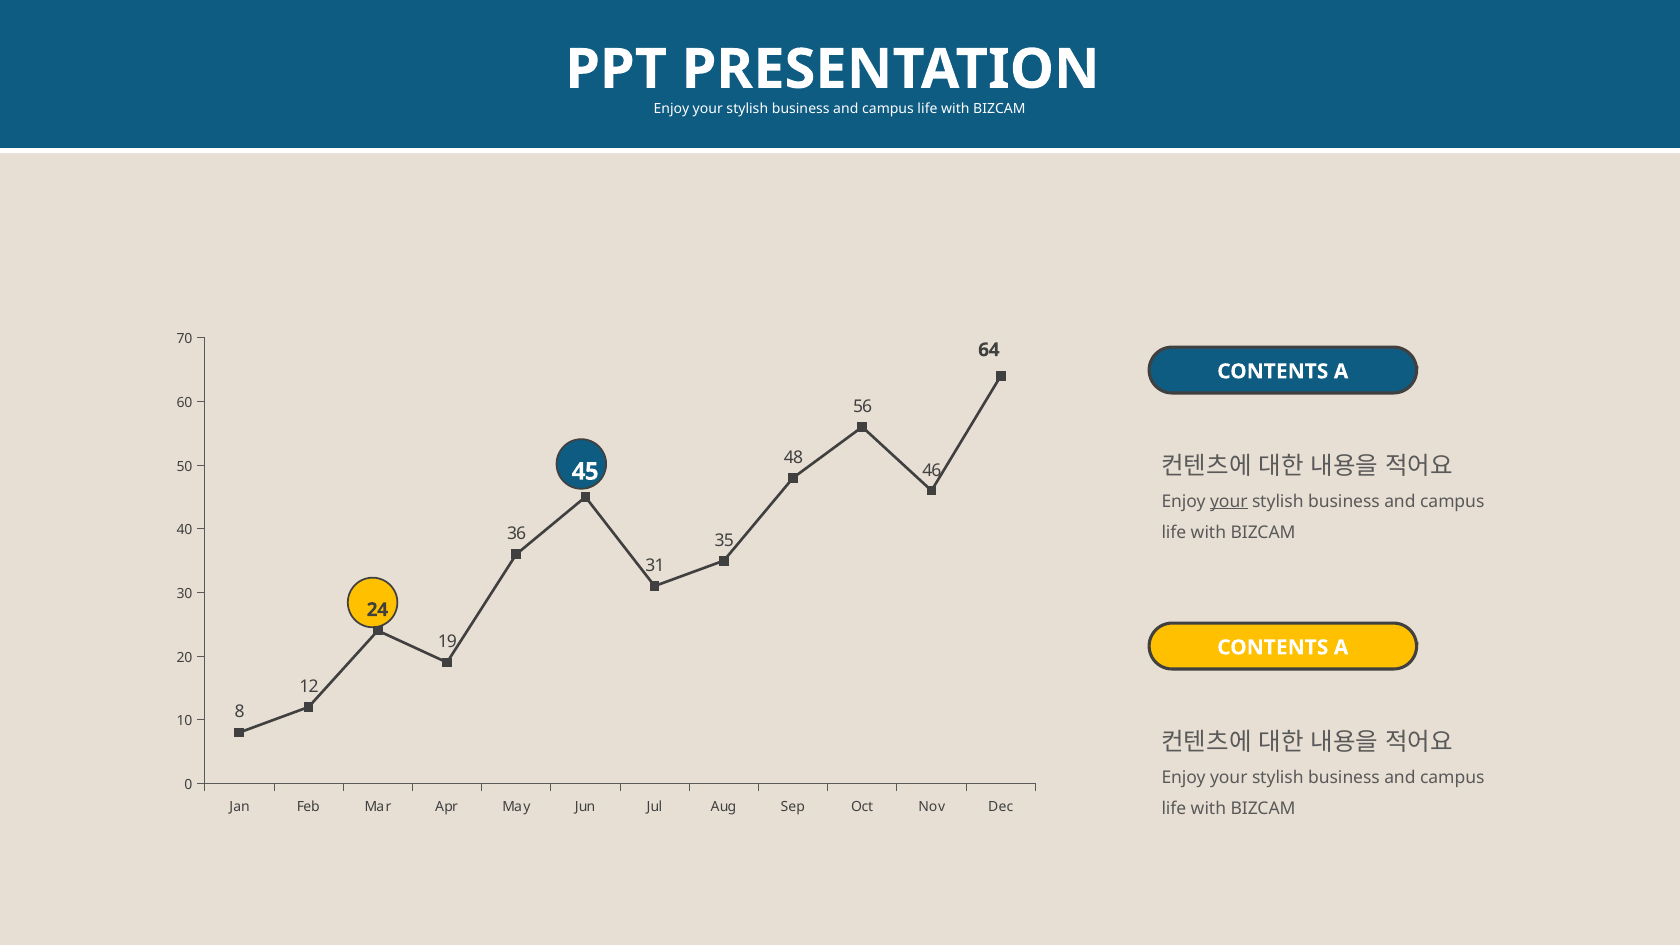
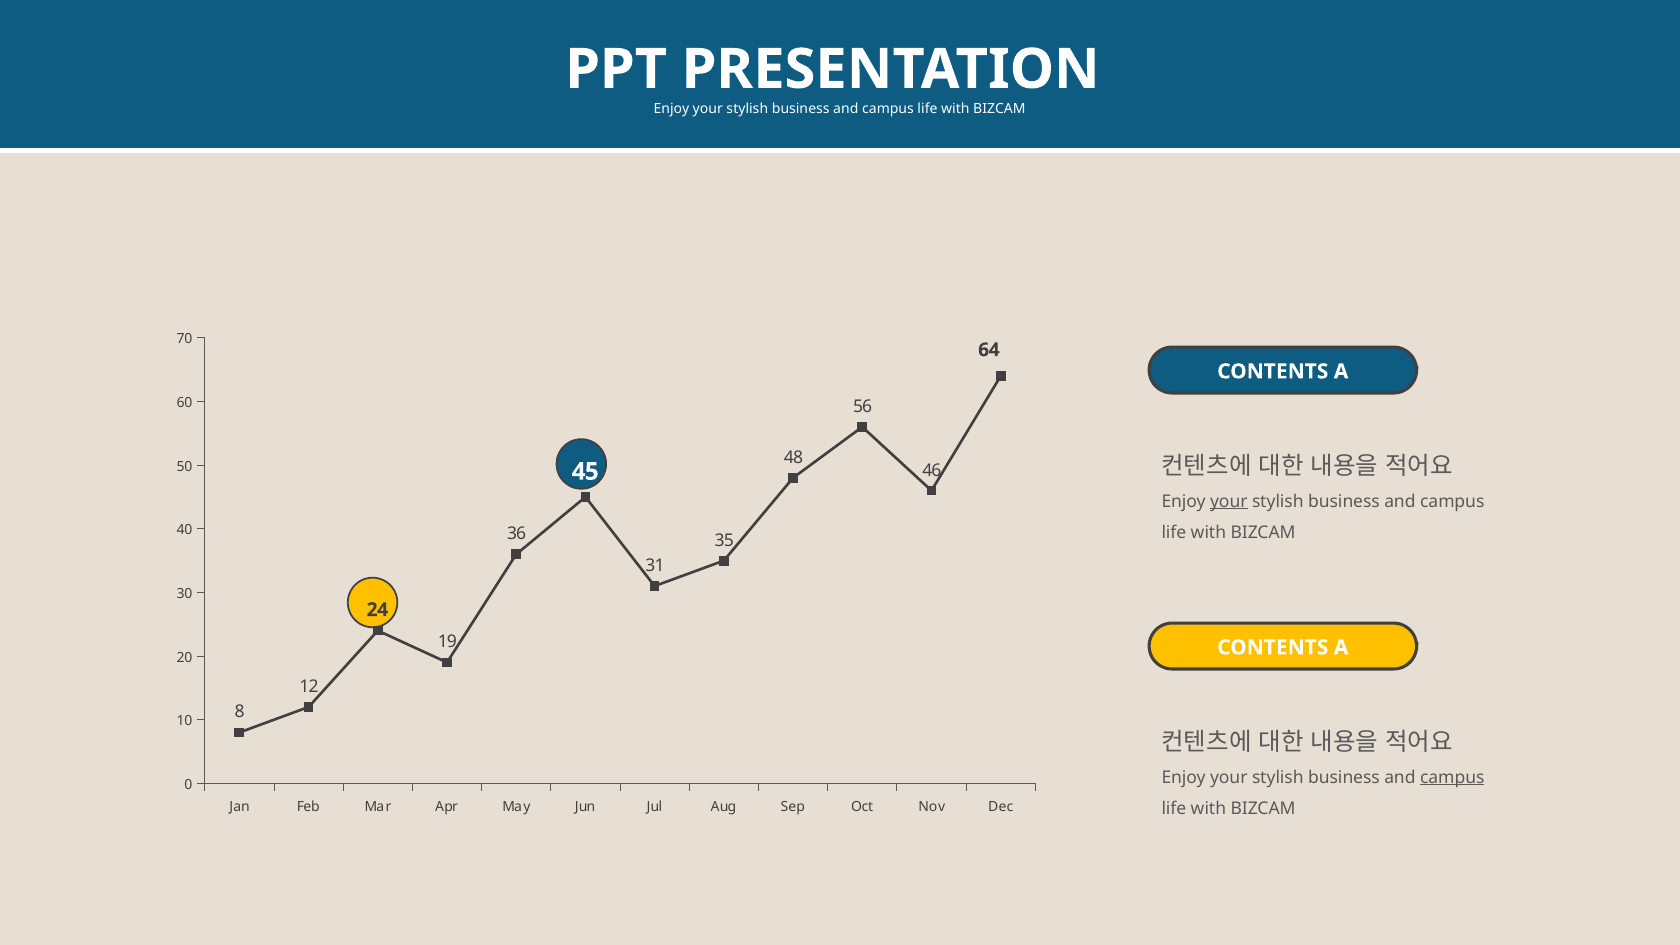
campus underline: none -> present (1452, 777)
